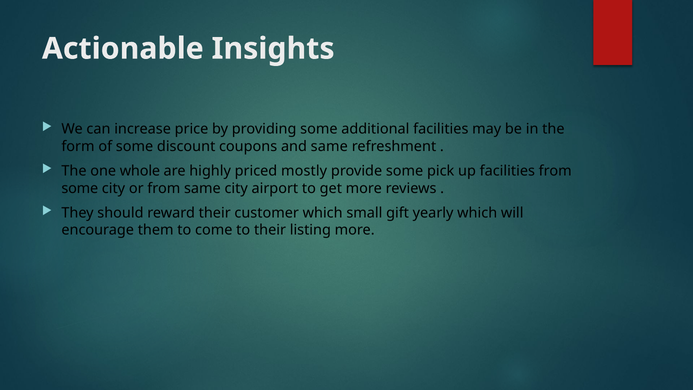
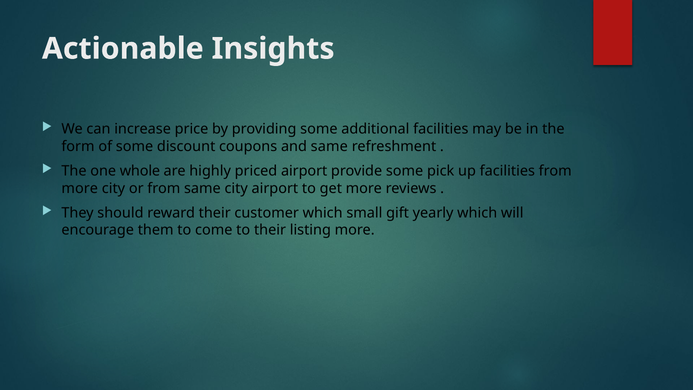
priced mostly: mostly -> airport (304, 171)
some: some -> more (80, 188)
